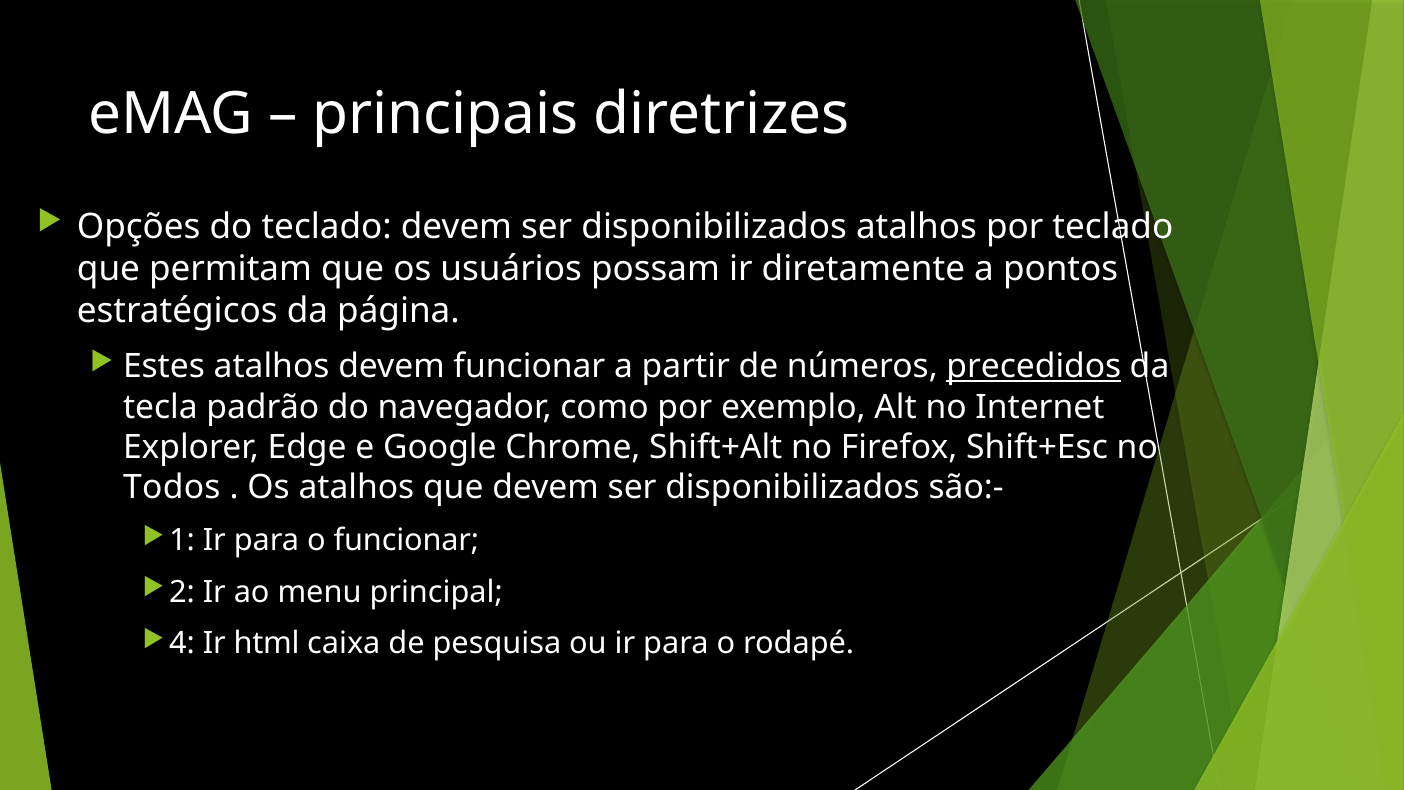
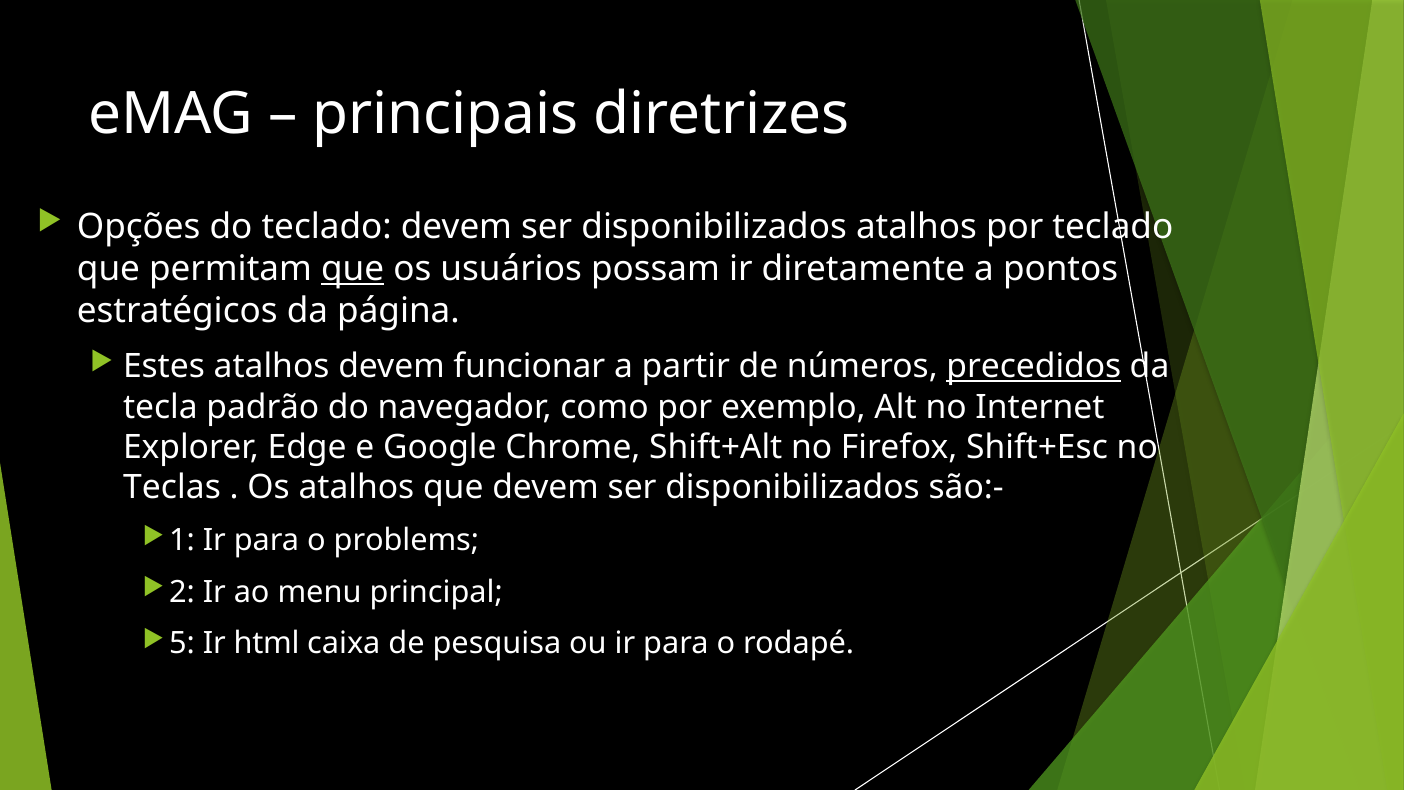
que underline: none -> present (353, 269)
Todos: Todos -> Teclas (172, 488)
o funcionar: funcionar -> problems (406, 541)
4: 4 -> 5 (182, 644)
